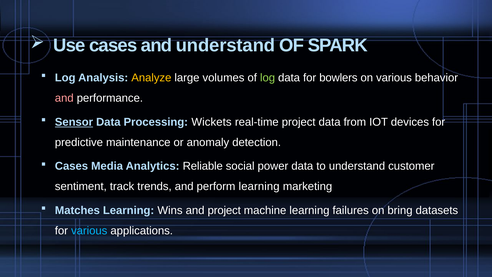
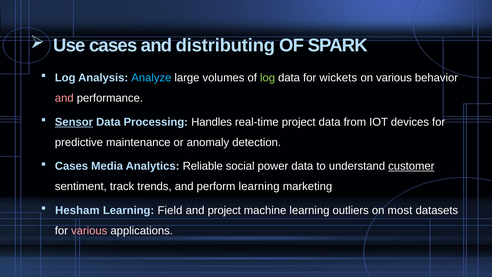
and understand: understand -> distributing (225, 45)
Analyze colour: yellow -> light blue (151, 78)
bowlers: bowlers -> wickets (338, 78)
Wickets: Wickets -> Handles (212, 122)
customer underline: none -> present (411, 166)
Matches: Matches -> Hesham (77, 210)
Wins: Wins -> Field (170, 210)
failures: failures -> outliers (351, 210)
bring: bring -> most (400, 210)
various colour: light blue -> pink (89, 231)
